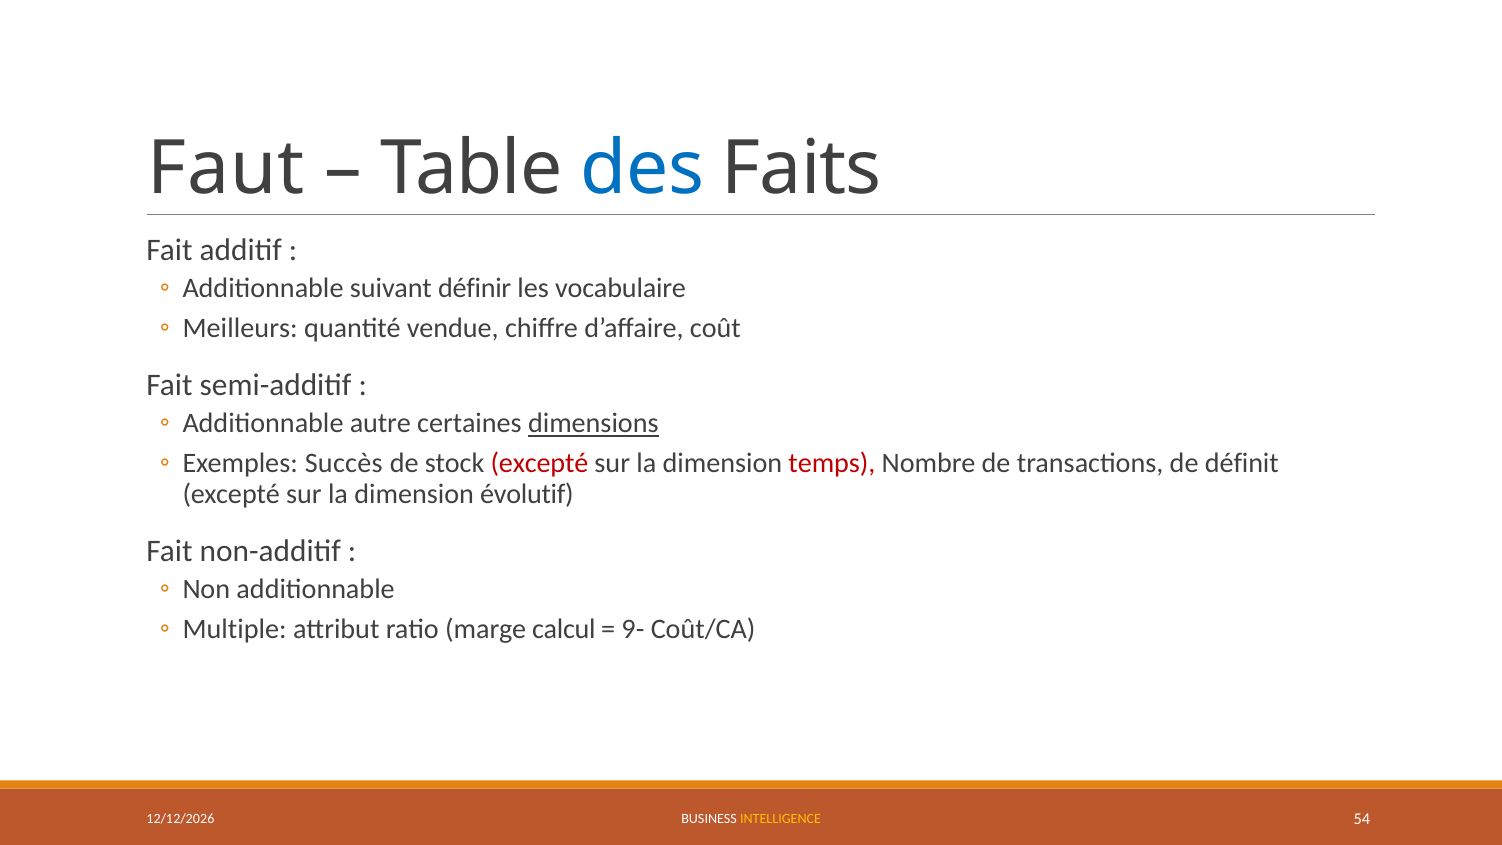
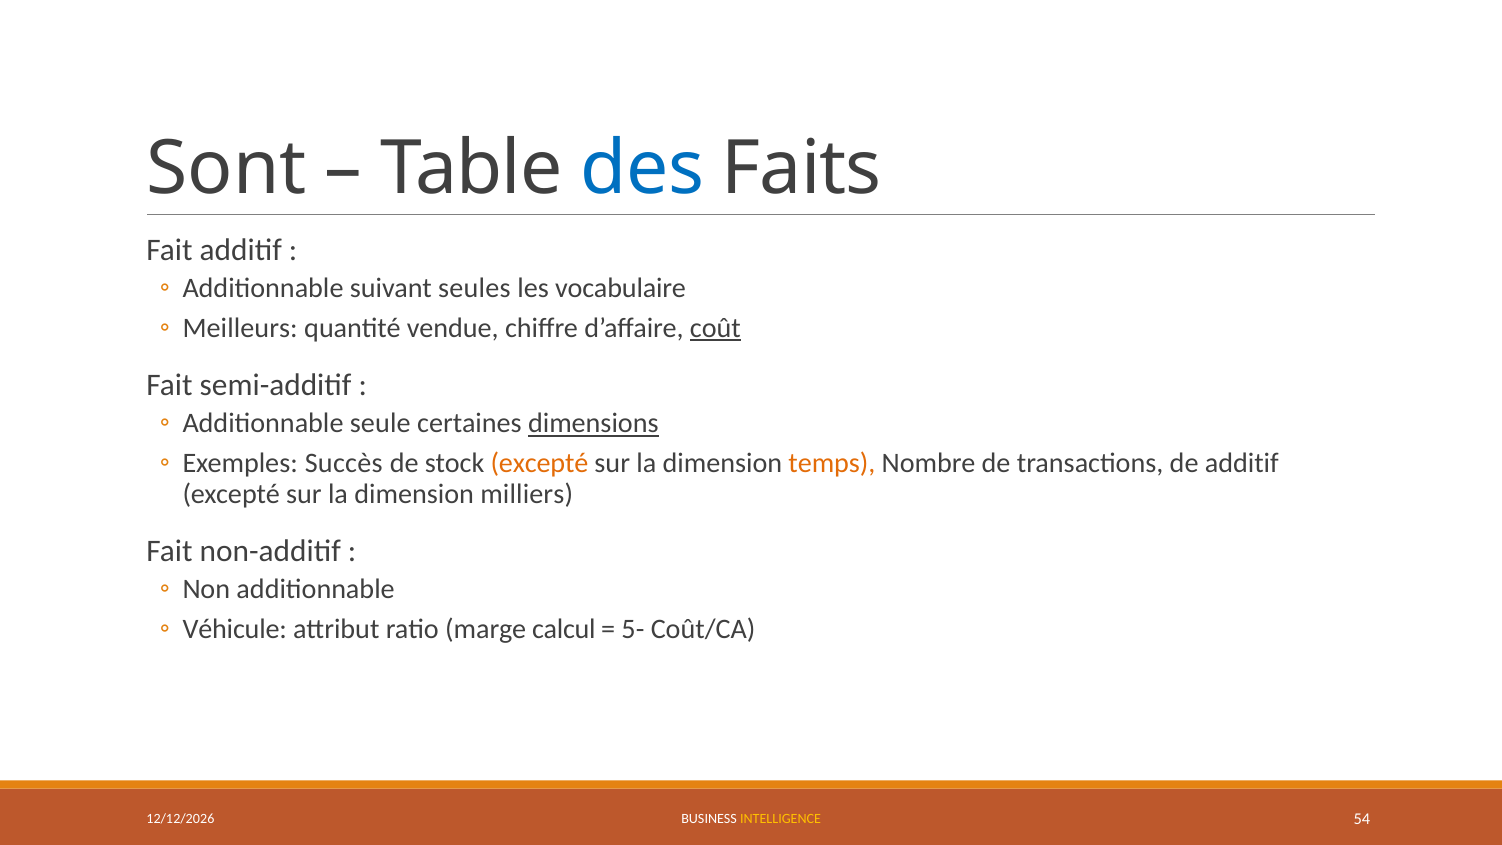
Faut: Faut -> Sont (227, 168)
définir: définir -> seules (474, 288)
coût underline: none -> present (715, 328)
autre: autre -> seule (380, 424)
excepté colour: red -> orange (539, 463)
temps colour: red -> orange (832, 463)
de définit: définit -> additif (1242, 463)
évolutif: évolutif -> milliers (527, 494)
Multiple: Multiple -> Véhicule (235, 629)
9-: 9- -> 5- (633, 629)
